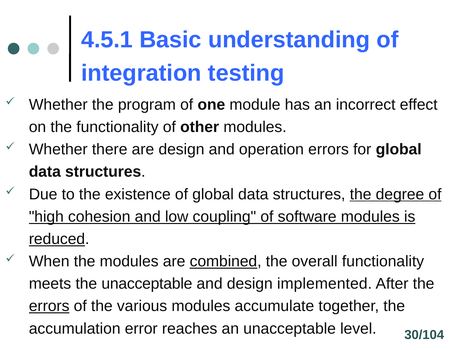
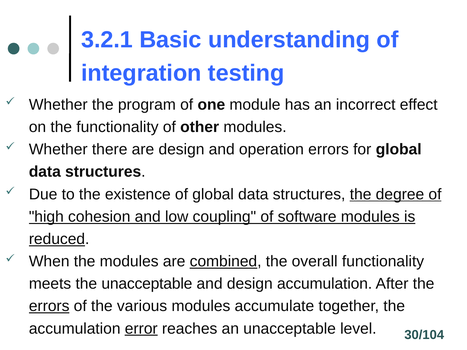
4.5.1: 4.5.1 -> 3.2.1 (107, 40)
design implemented: implemented -> accumulation (325, 284)
error underline: none -> present (141, 329)
